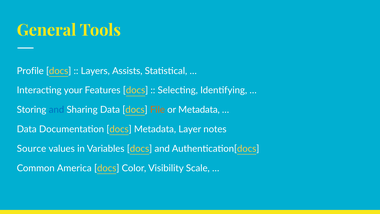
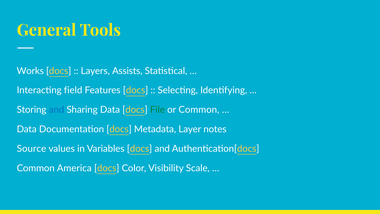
Profile: Profile -> Works (30, 71)
your: your -> field (73, 90)
File colour: orange -> green (157, 110)
or Metadata: Metadata -> Common (199, 110)
